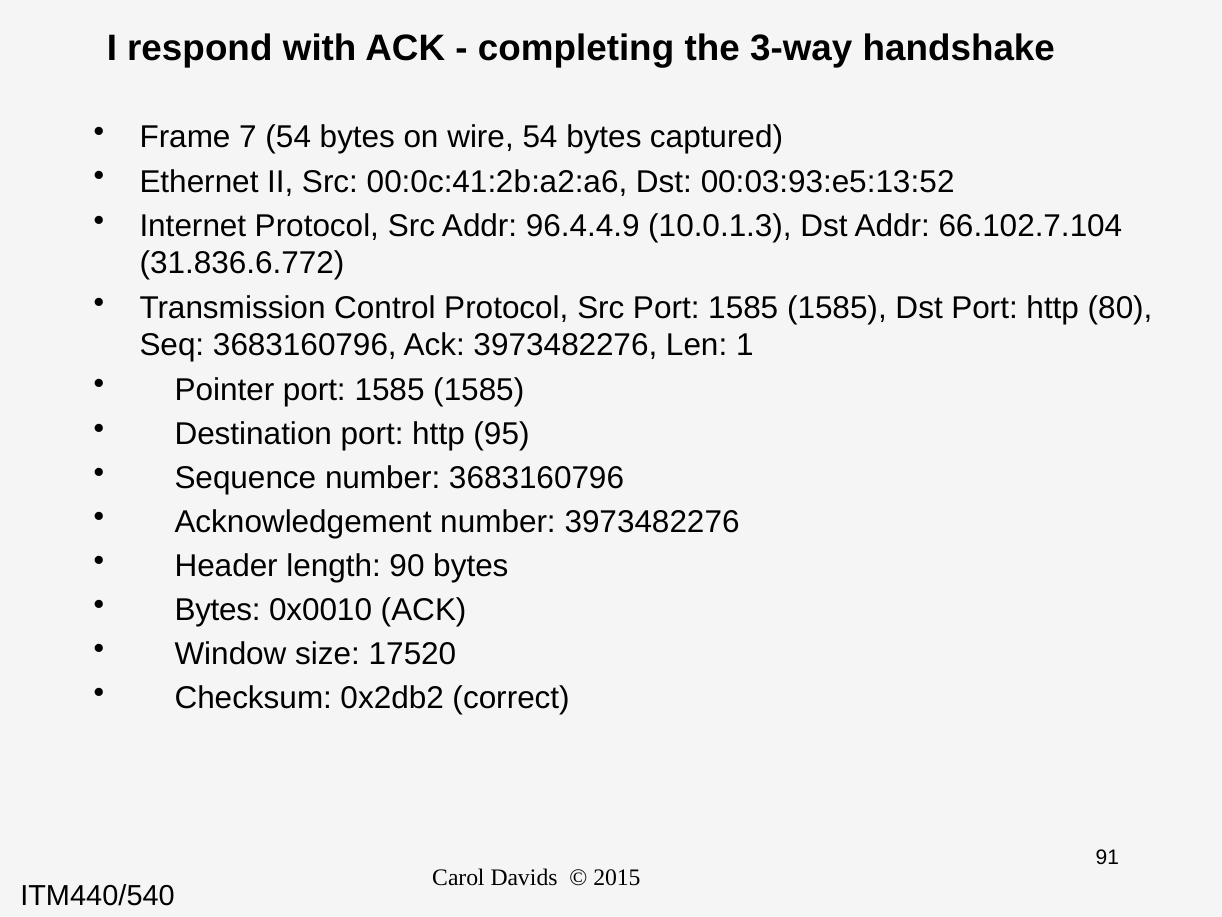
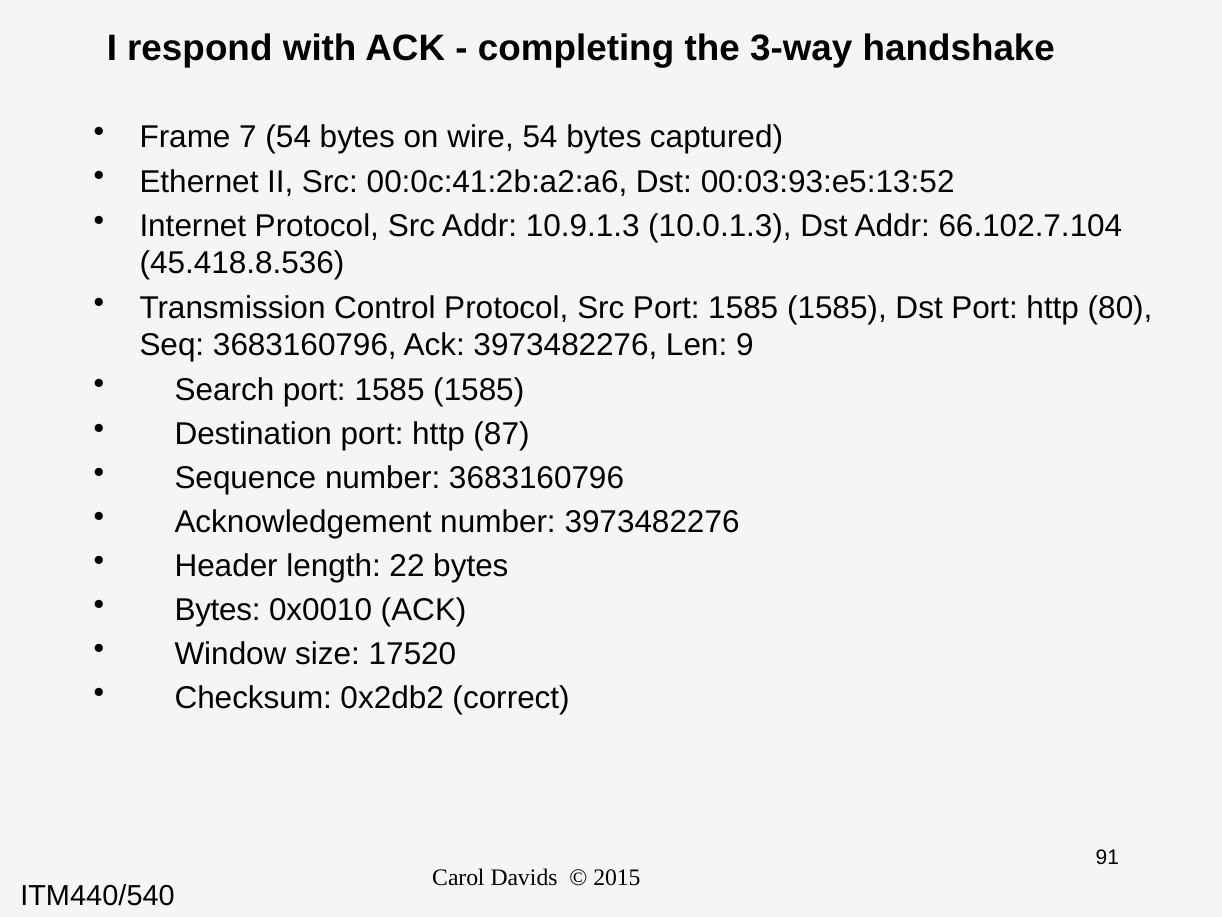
96.4.4.9: 96.4.4.9 -> 10.9.1.3 (583, 226)
31.836.6.772: 31.836.6.772 -> 45.418.8.536 (242, 264)
1: 1 -> 9 (745, 346)
Pointer: Pointer -> Search (224, 390)
95: 95 -> 87 (502, 434)
90: 90 -> 22 (407, 567)
